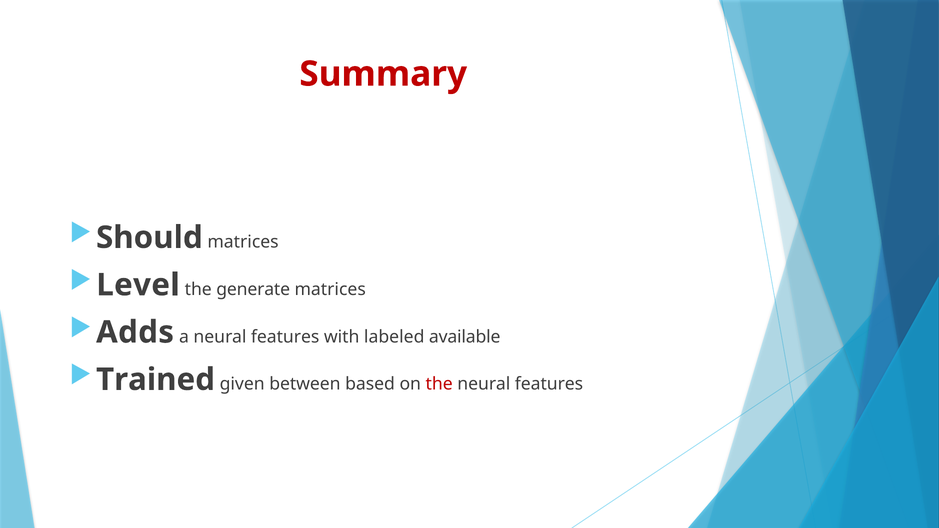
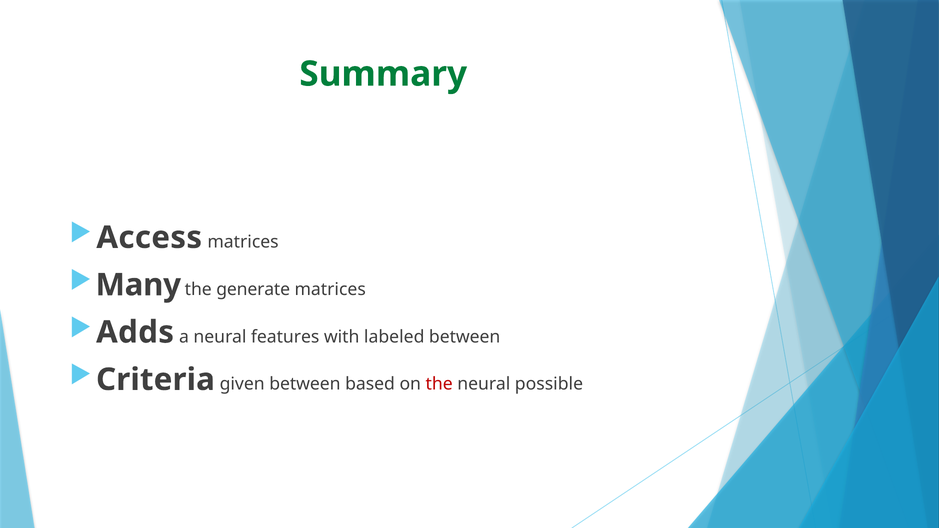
Summary colour: red -> green (383, 74)
Should: Should -> Access (149, 238)
Level: Level -> Many (138, 285)
labeled available: available -> between (465, 337)
Trained: Trained -> Criteria (155, 380)
features: features -> possible (549, 384)
